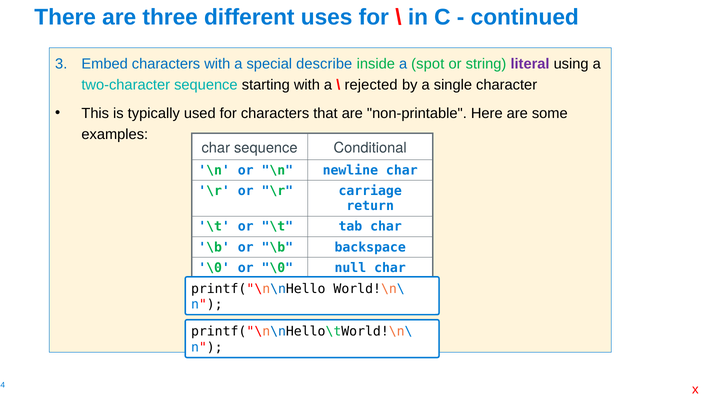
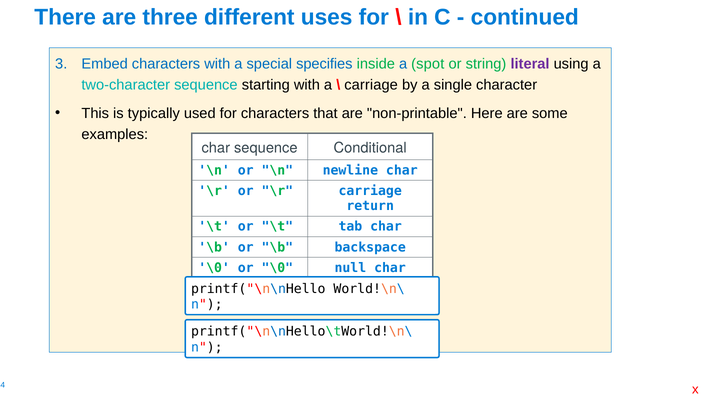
describe: describe -> specifies (324, 64)
rejected: rejected -> carriage (371, 85)
